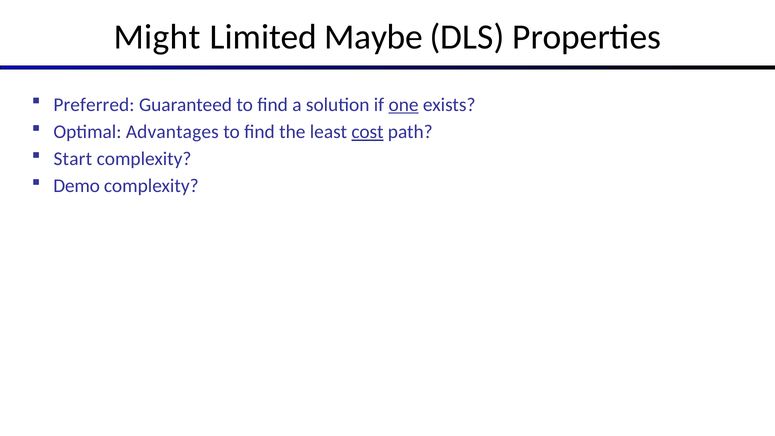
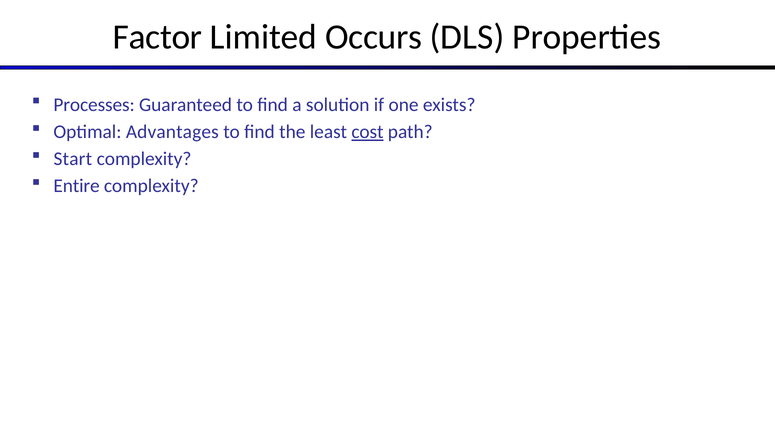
Might: Might -> Factor (158, 37)
Maybe: Maybe -> Occurs (374, 37)
Preferred: Preferred -> Processes (94, 105)
one underline: present -> none (404, 105)
Demo: Demo -> Entire (77, 186)
